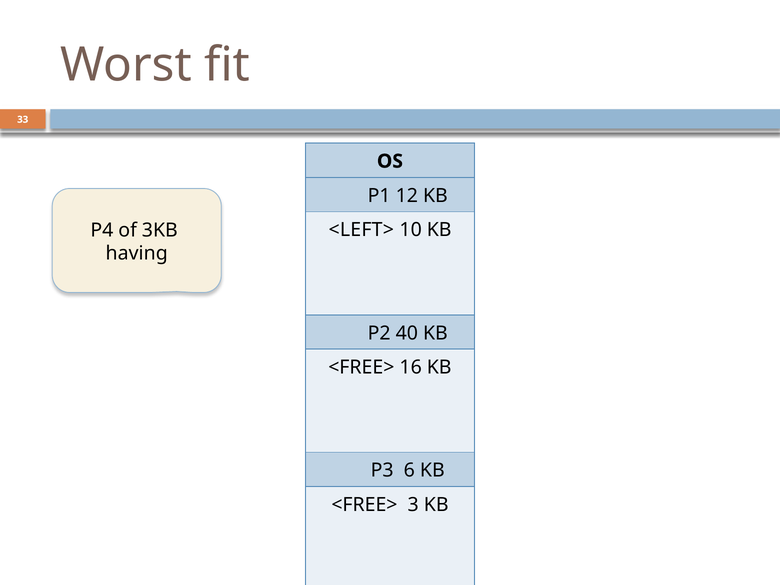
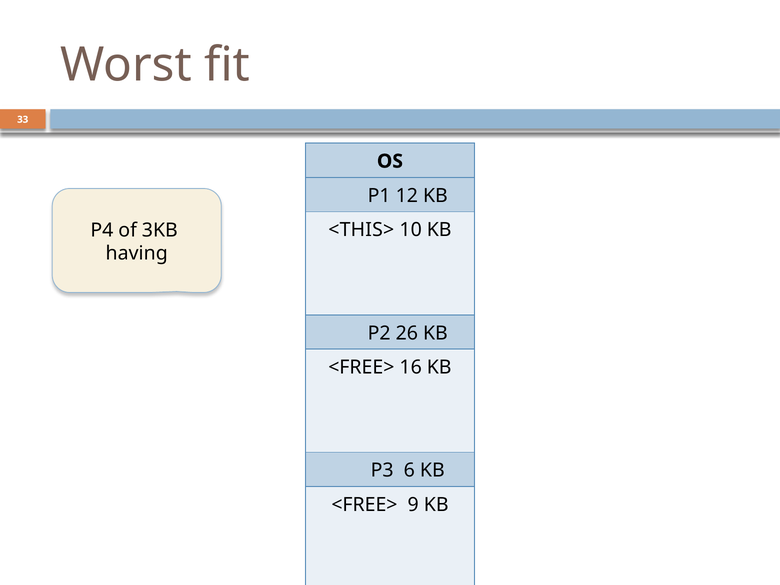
<LEFT>: <LEFT> -> <THIS> (361, 230)
40: 40 -> 26 (407, 333)
3: 3 -> 9 (413, 505)
